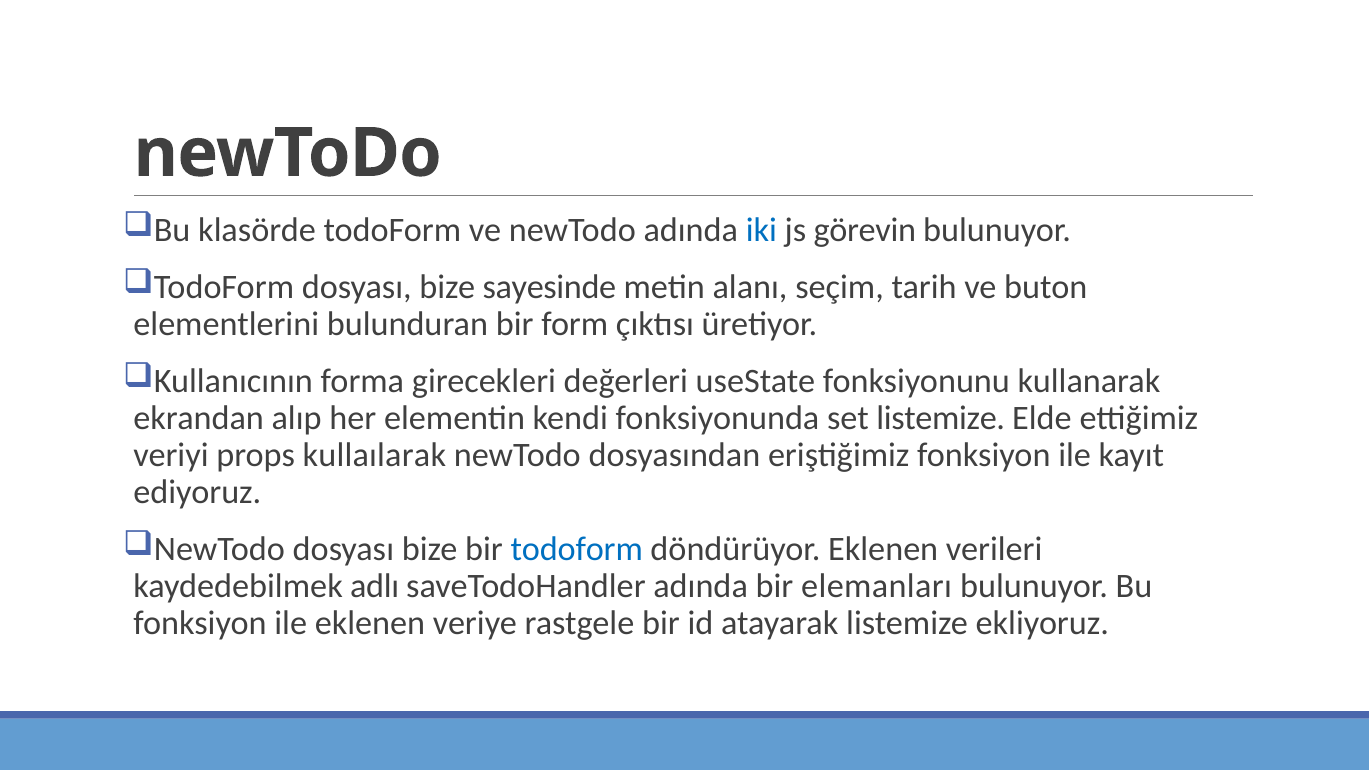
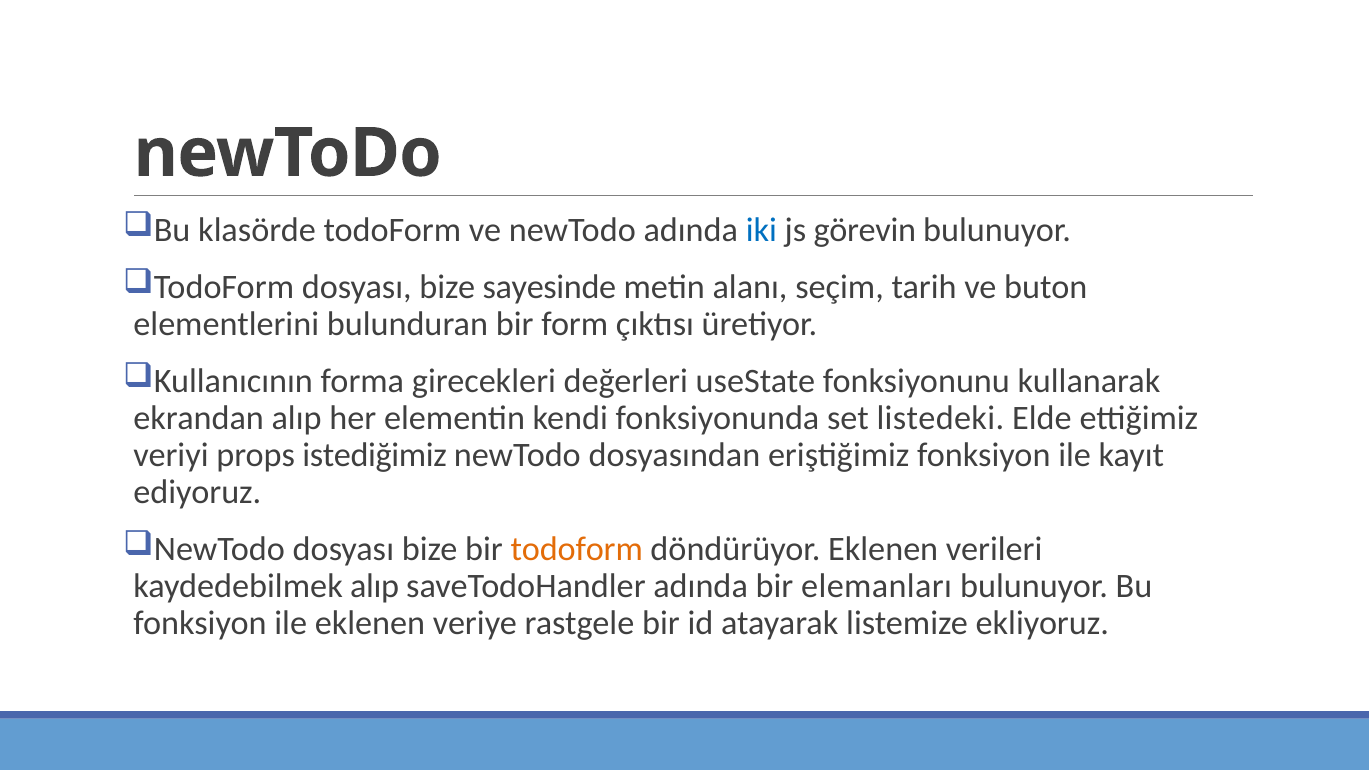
set listemize: listemize -> listedeki (940, 418)
kullaılarak: kullaılarak -> istediğimiz (375, 455)
todoform colour: blue -> orange (577, 549)
kaydedebilmek adlı: adlı -> alıp (375, 586)
